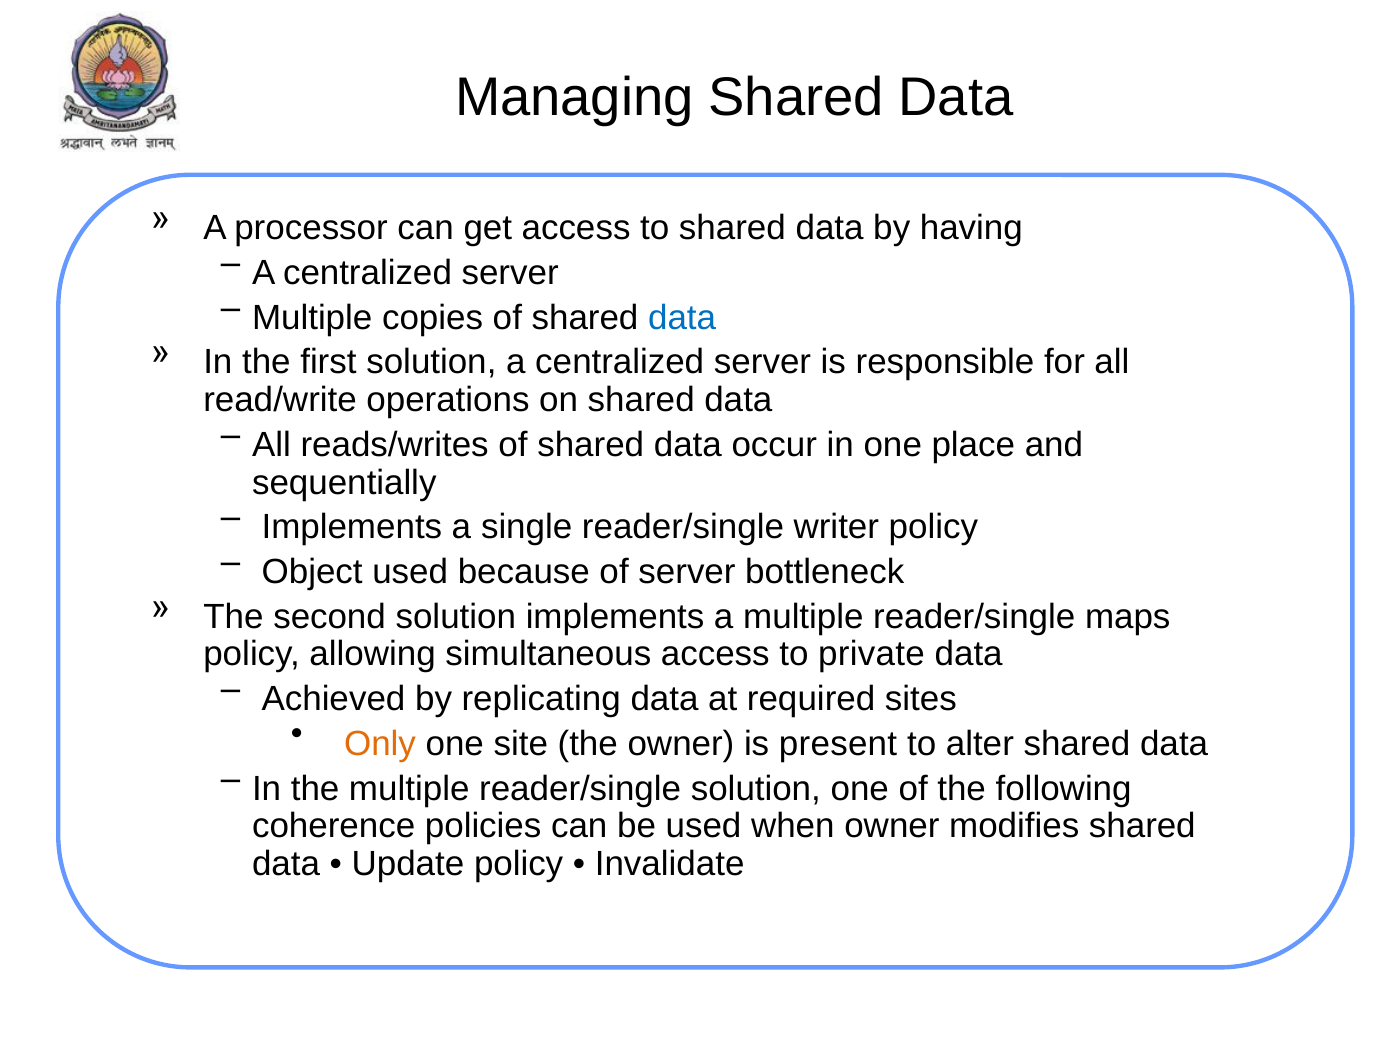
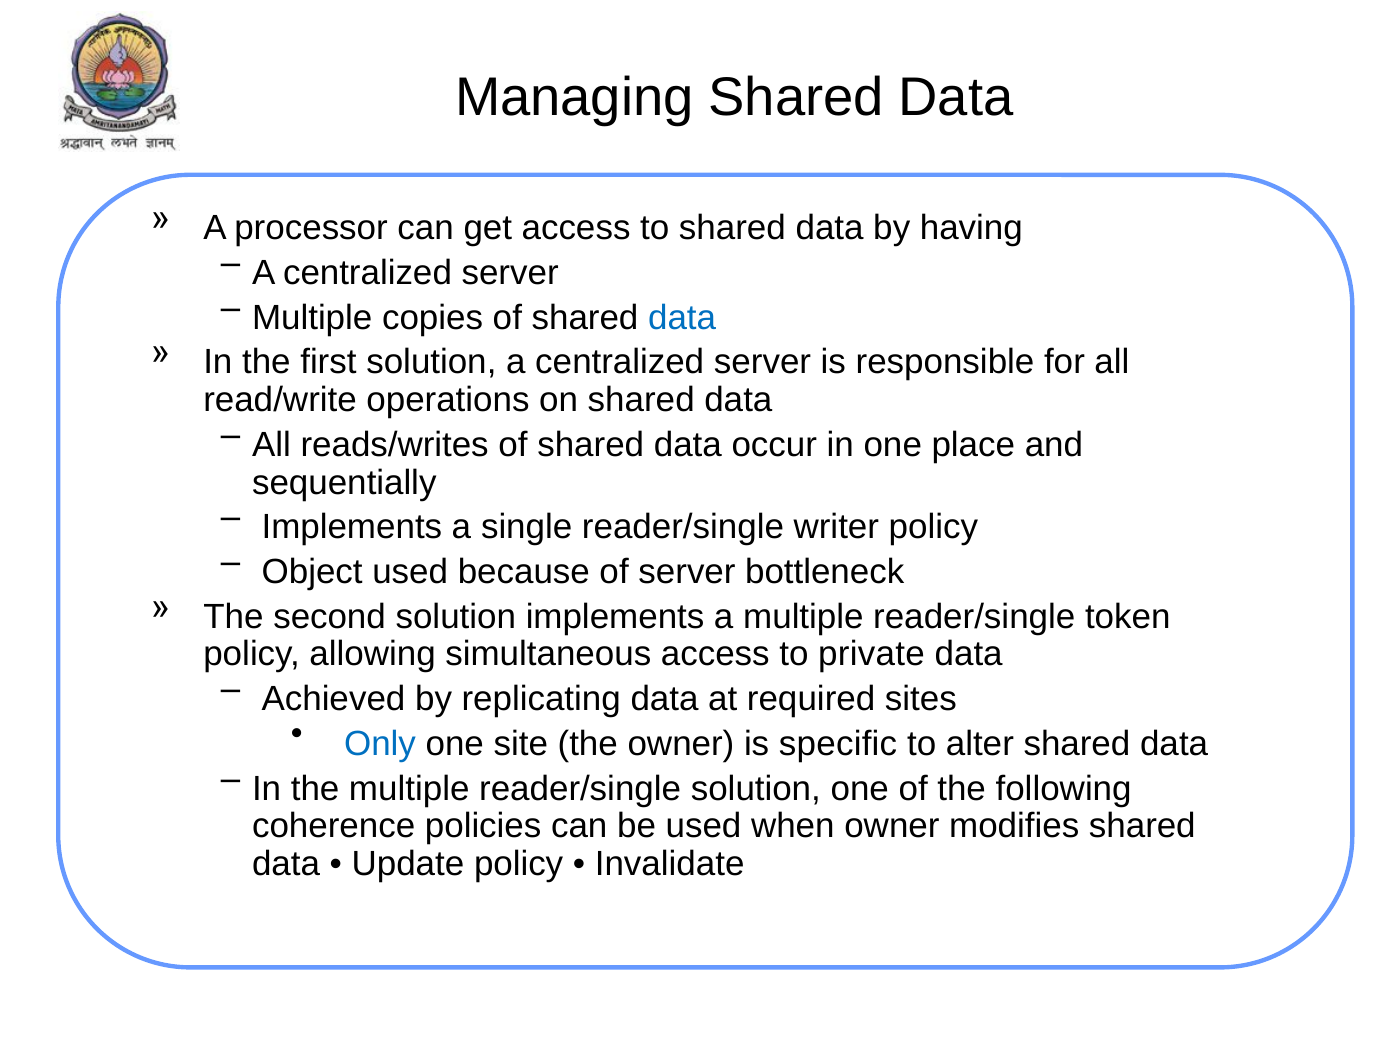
maps: maps -> token (1128, 617)
Only colour: orange -> blue (380, 744)
present: present -> specific (838, 744)
